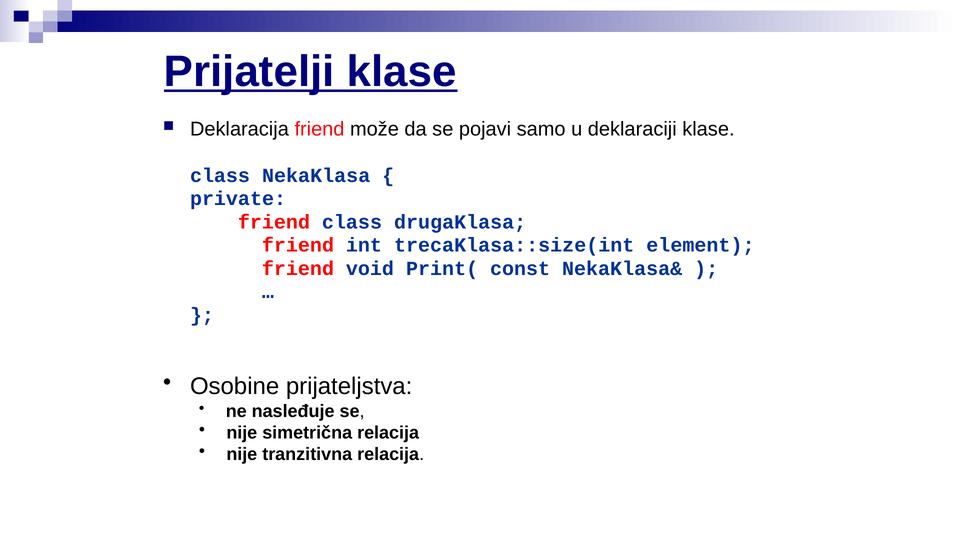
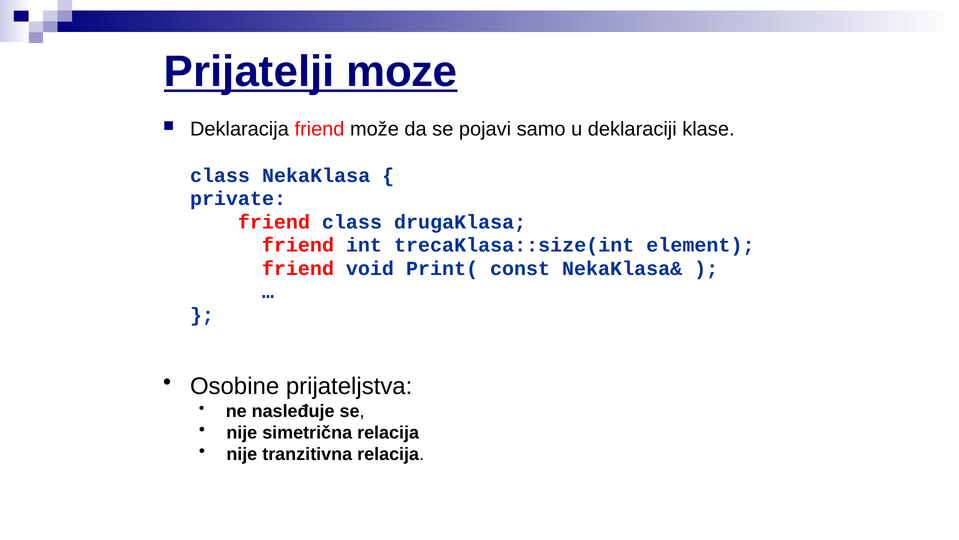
Prijatelji klase: klase -> moze (402, 72)
